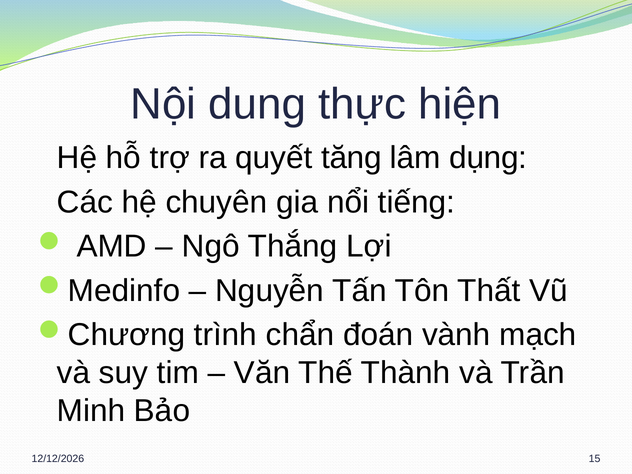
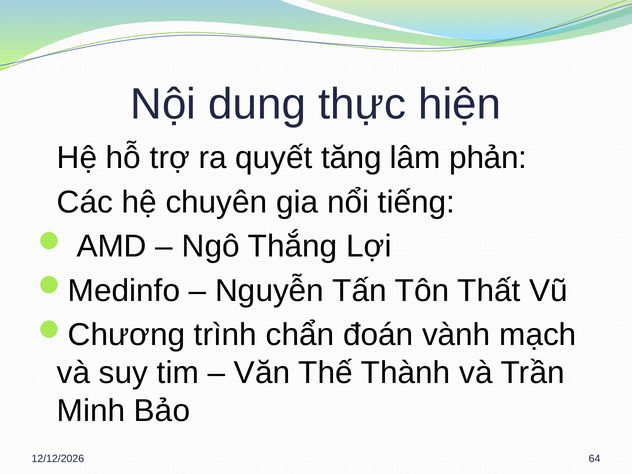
dụng: dụng -> phản (488, 158)
15: 15 -> 64 (595, 459)
